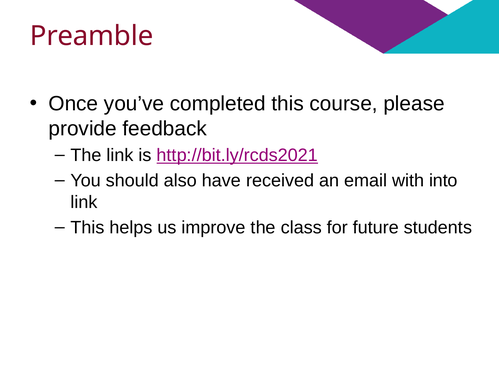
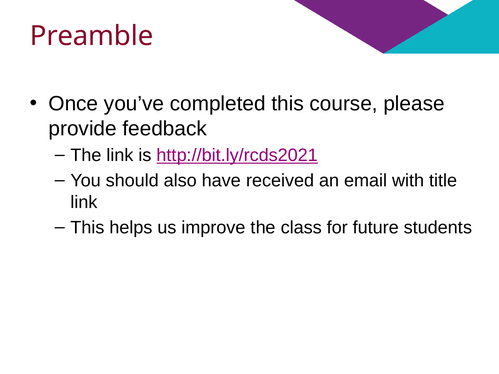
into: into -> title (443, 181)
